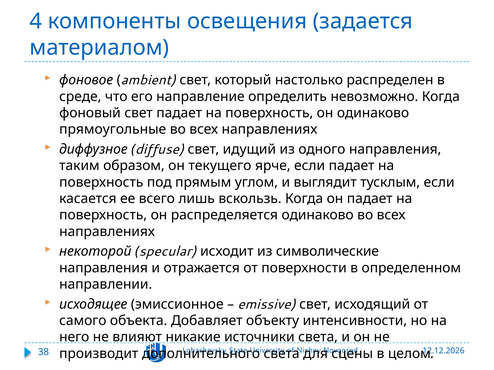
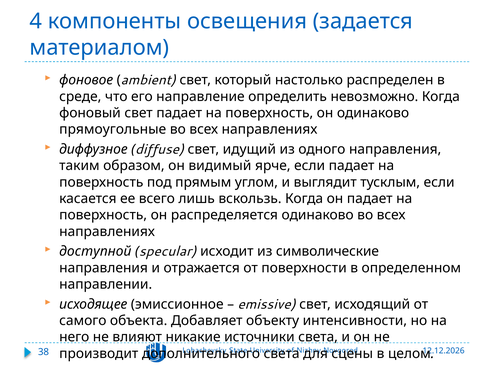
текущего: текущего -> видимый (220, 166)
некоторой: некоторой -> доступной (95, 252)
